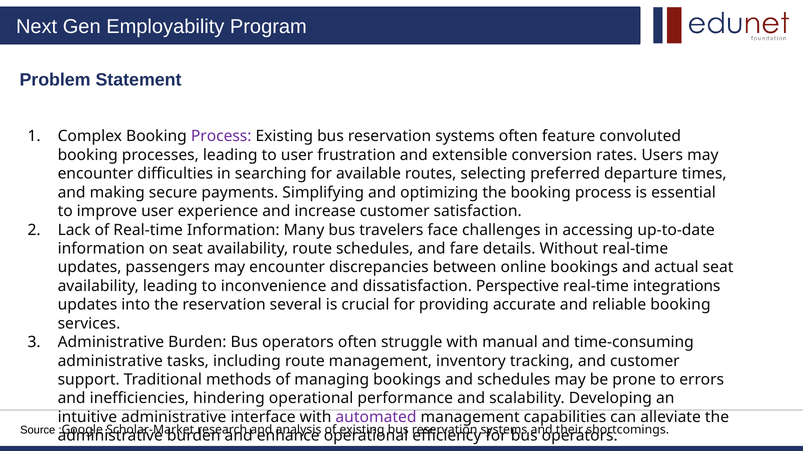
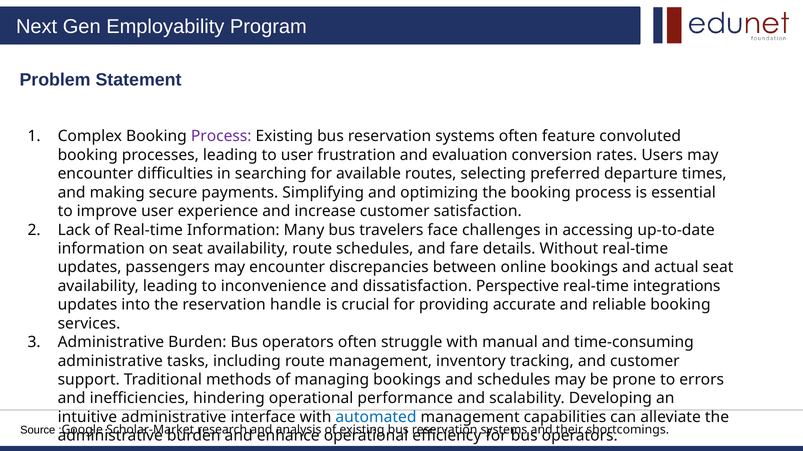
extensible: extensible -> evaluation (470, 155)
several: several -> handle (296, 305)
automated colour: purple -> blue (376, 418)
